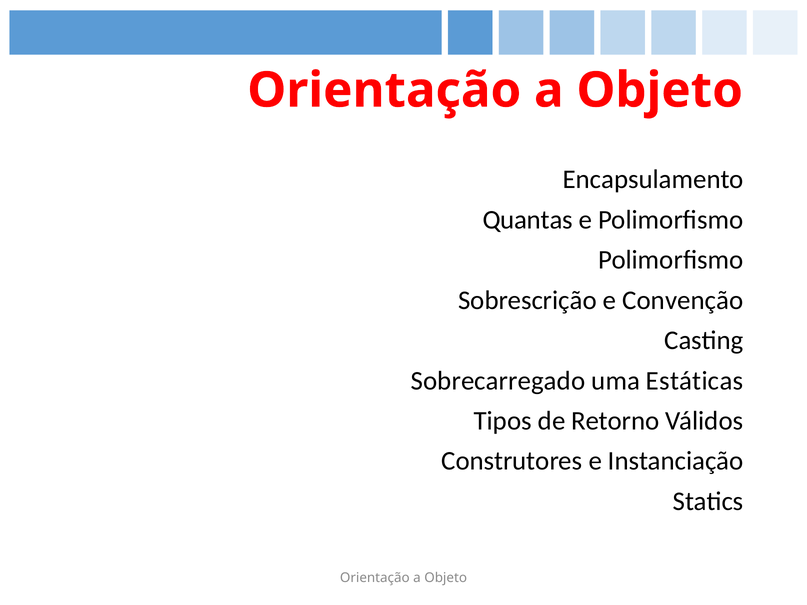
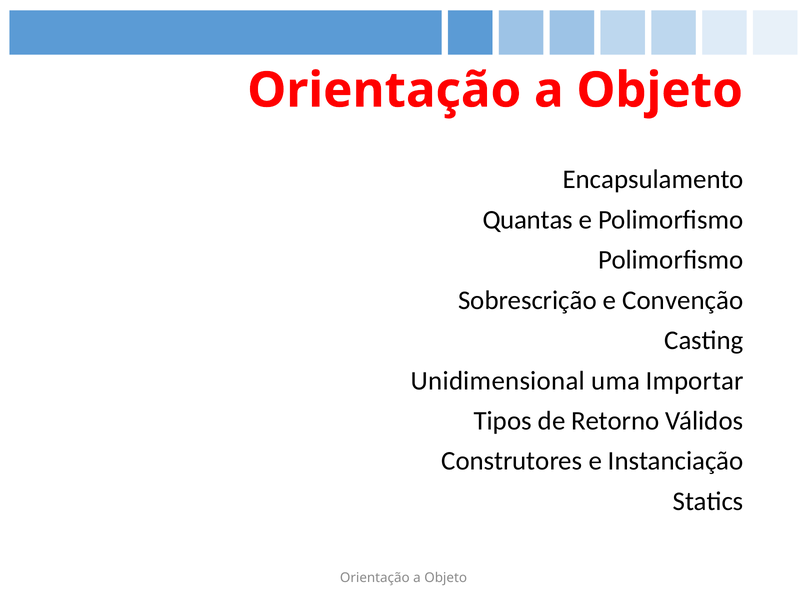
Sobrecarregado: Sobrecarregado -> Unidimensional (498, 381)
Estáticas: Estáticas -> Importar (695, 381)
